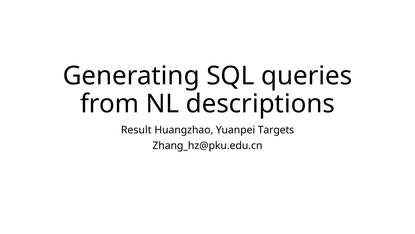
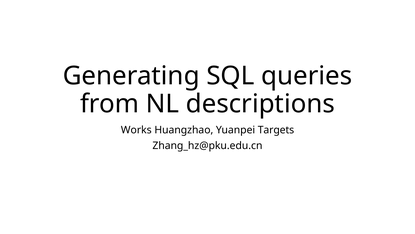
Result: Result -> Works (136, 130)
